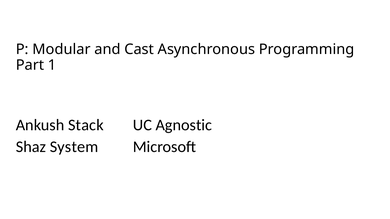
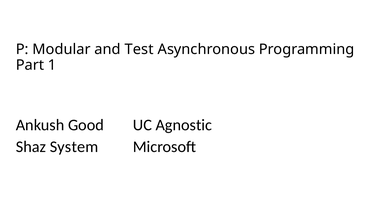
Cast: Cast -> Test (139, 49)
Stack: Stack -> Good (86, 125)
